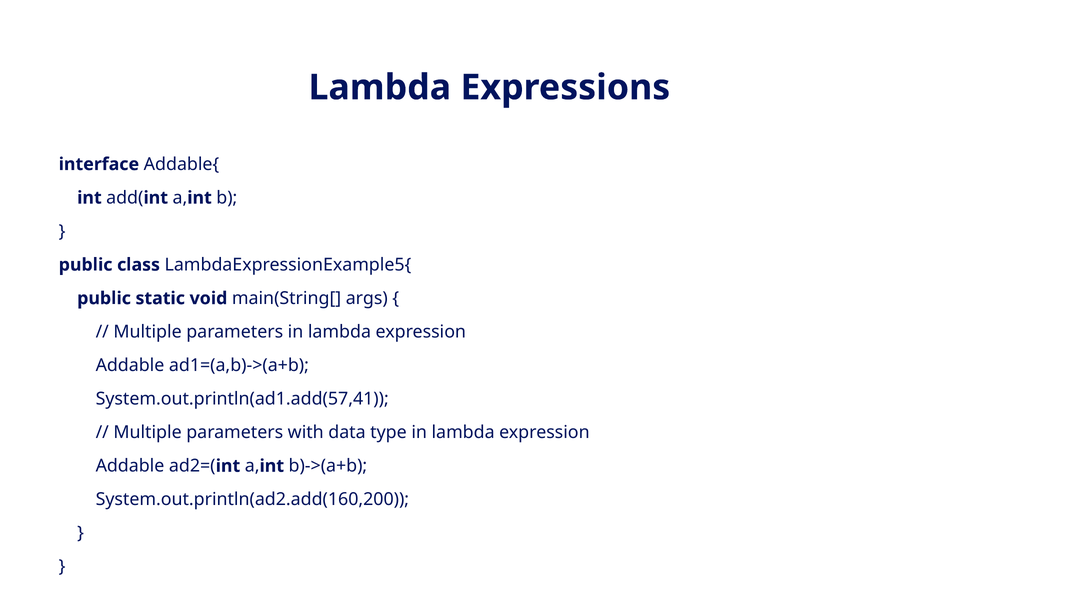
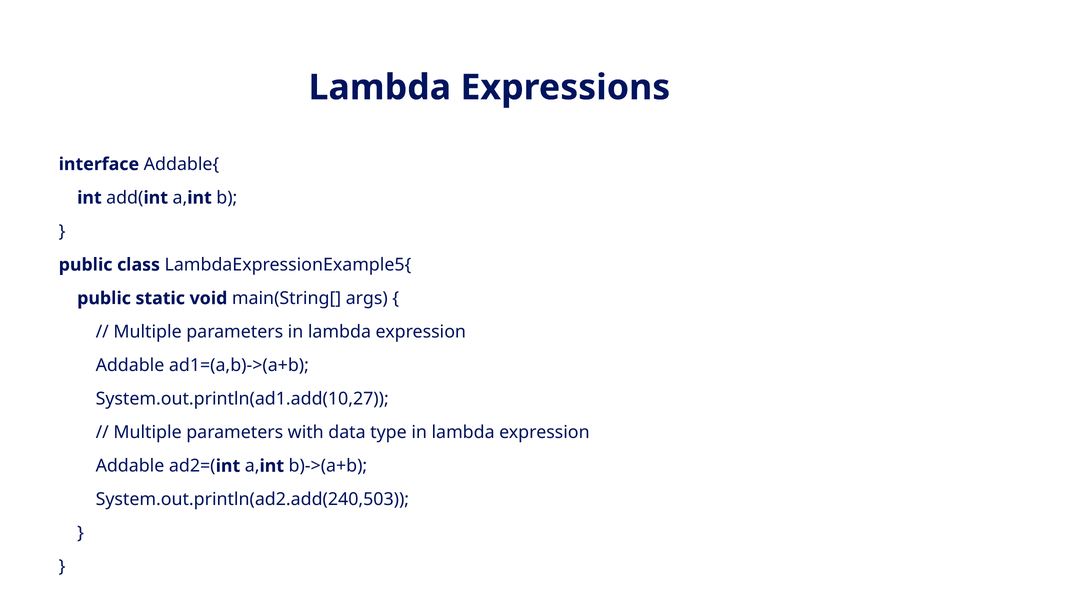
System.out.println(ad1.add(57,41: System.out.println(ad1.add(57,41 -> System.out.println(ad1.add(10,27 (242, 399)
System.out.println(ad2.add(160,200: System.out.println(ad2.add(160,200 -> System.out.println(ad2.add(240,503 (252, 500)
